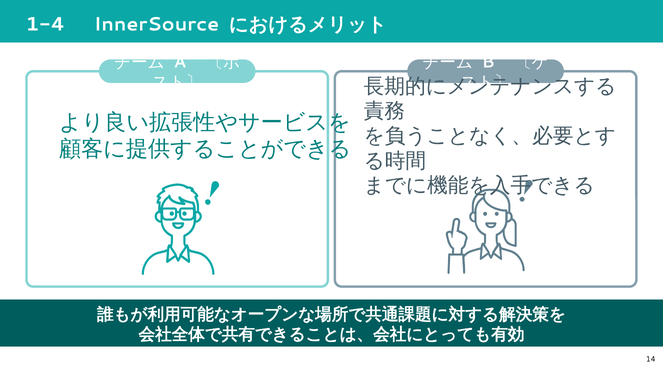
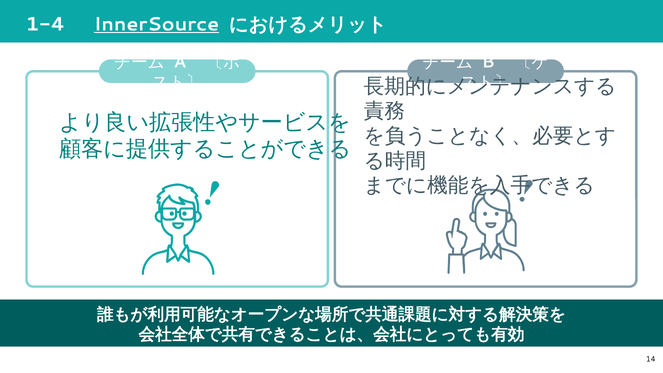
InnerSource underline: none -> present (156, 24)
